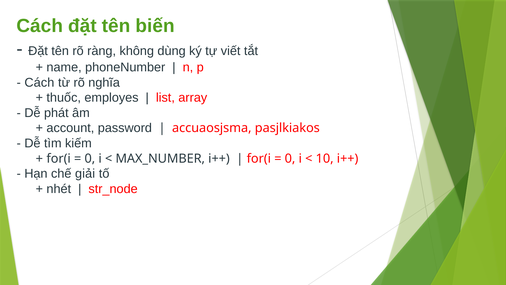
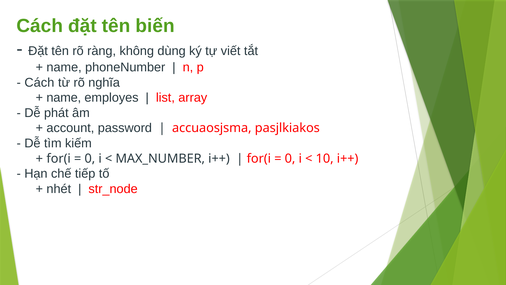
thuốc: thuốc -> name (64, 98)
giải: giải -> tiếp (85, 173)
